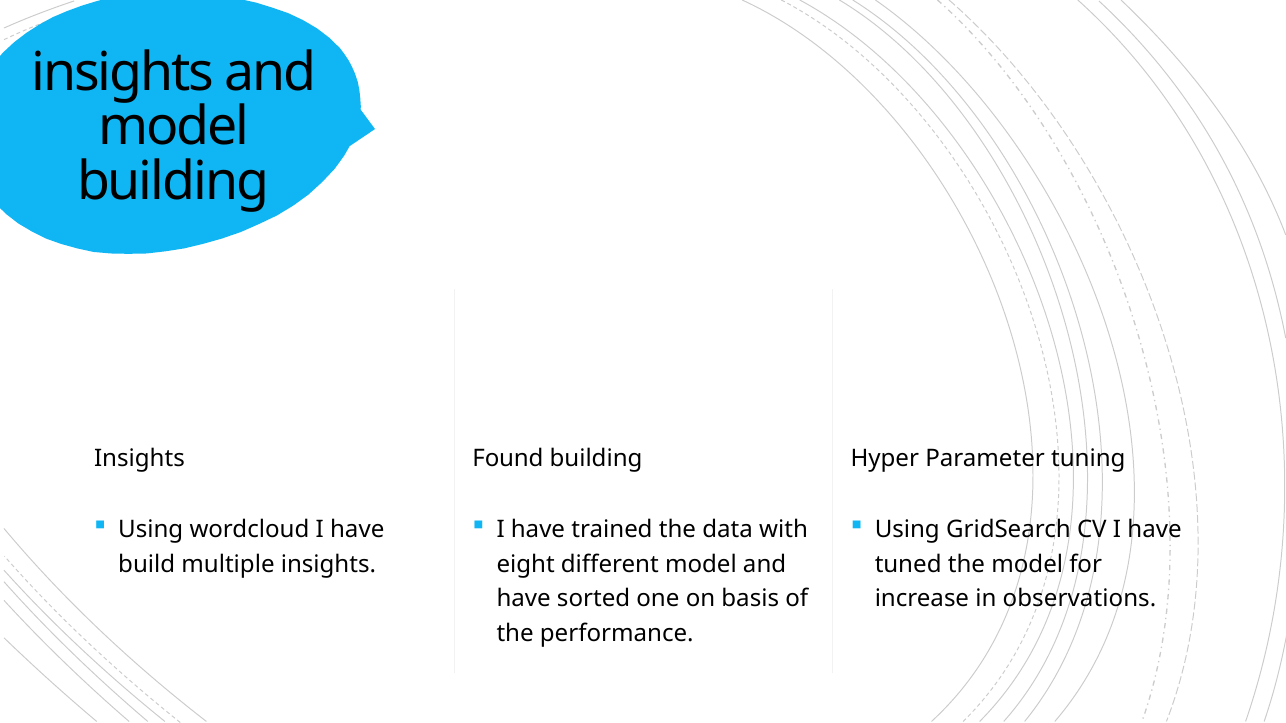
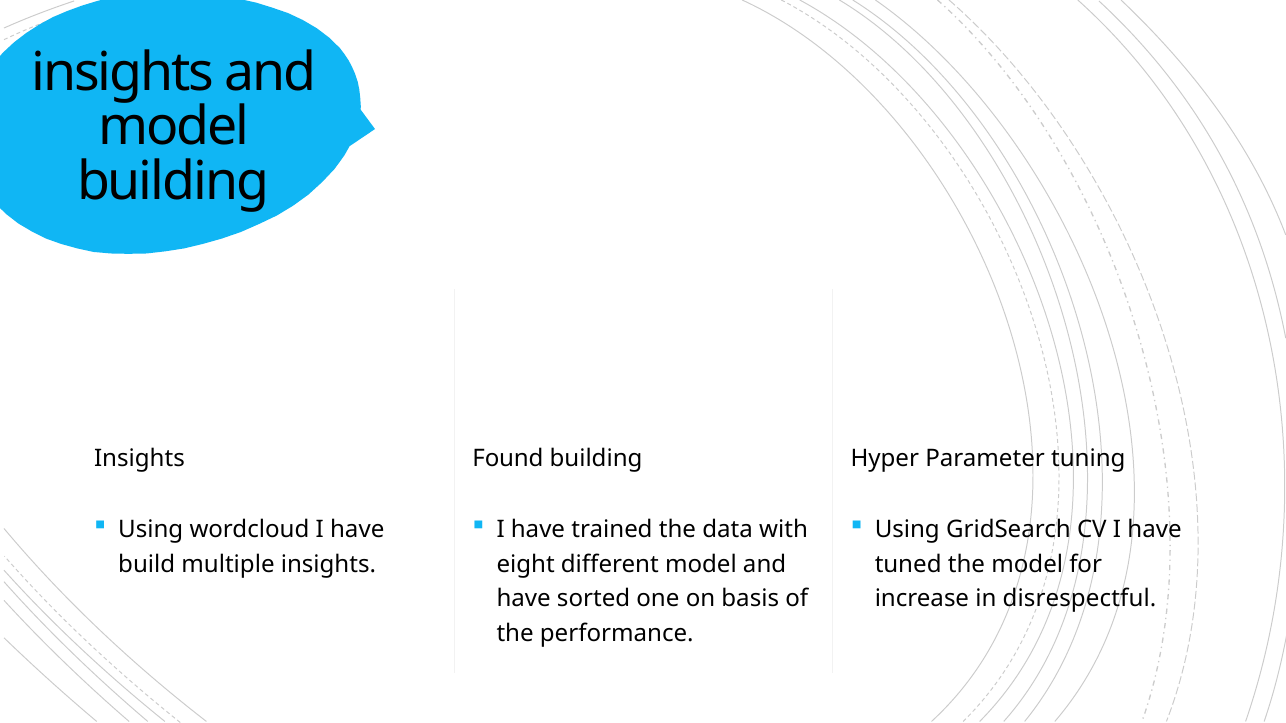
observations: observations -> disrespectful (1079, 599)
